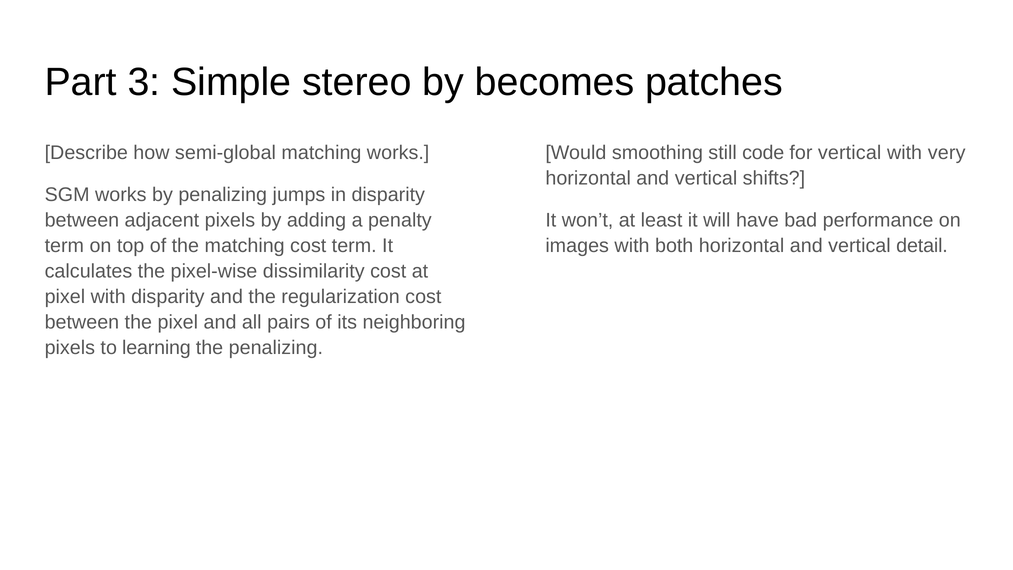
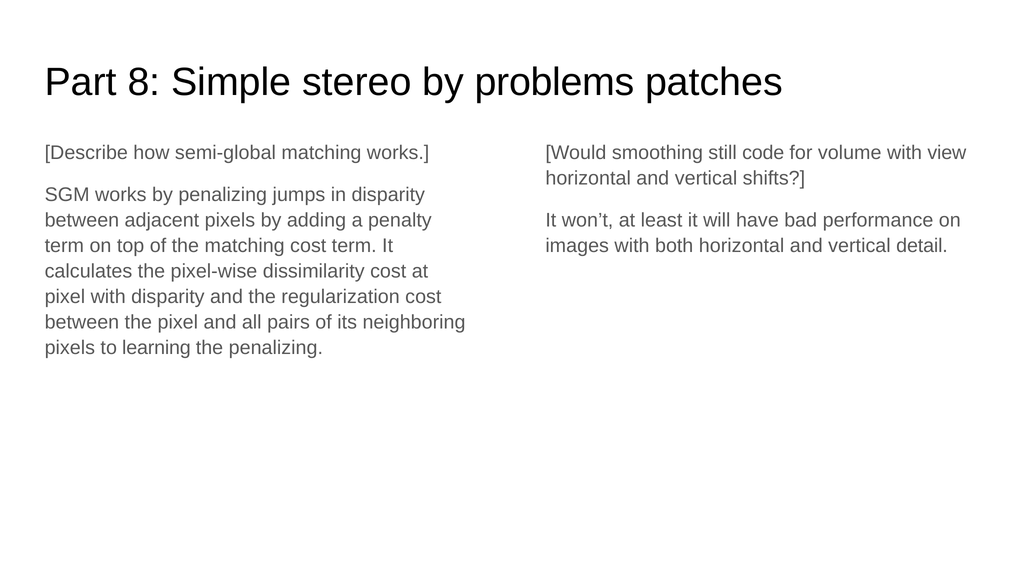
3: 3 -> 8 (144, 82)
becomes: becomes -> problems (555, 82)
for vertical: vertical -> volume (850, 153)
very: very -> view (947, 153)
